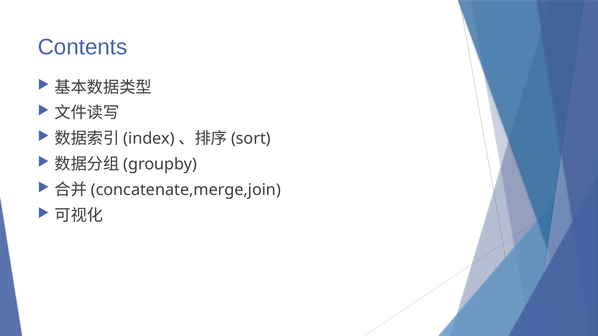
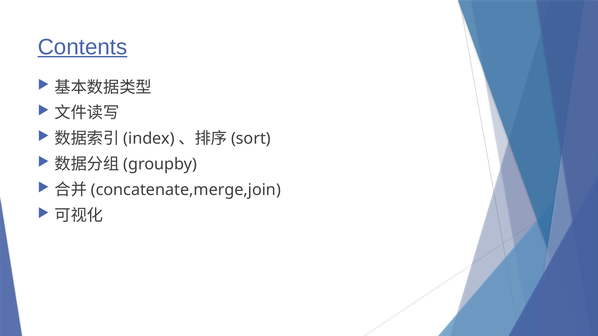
Contents underline: none -> present (83, 47)
